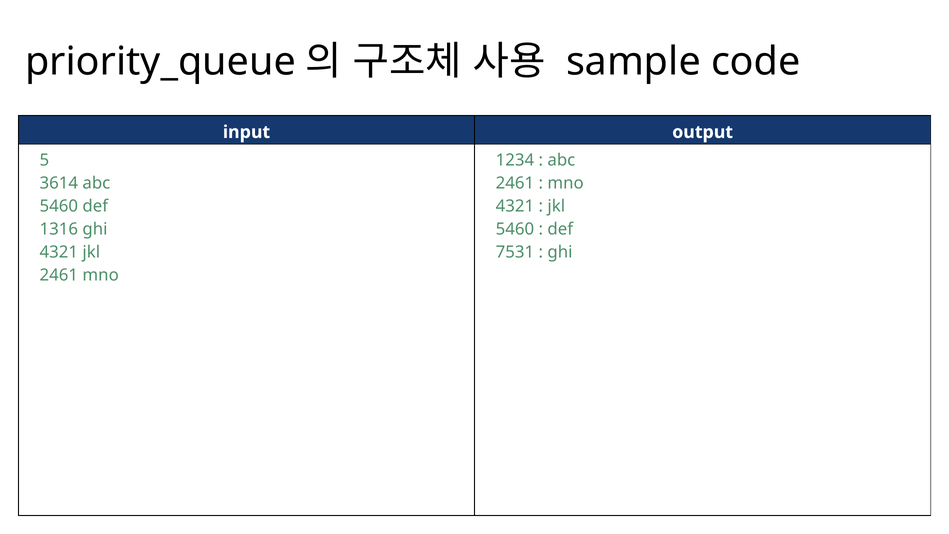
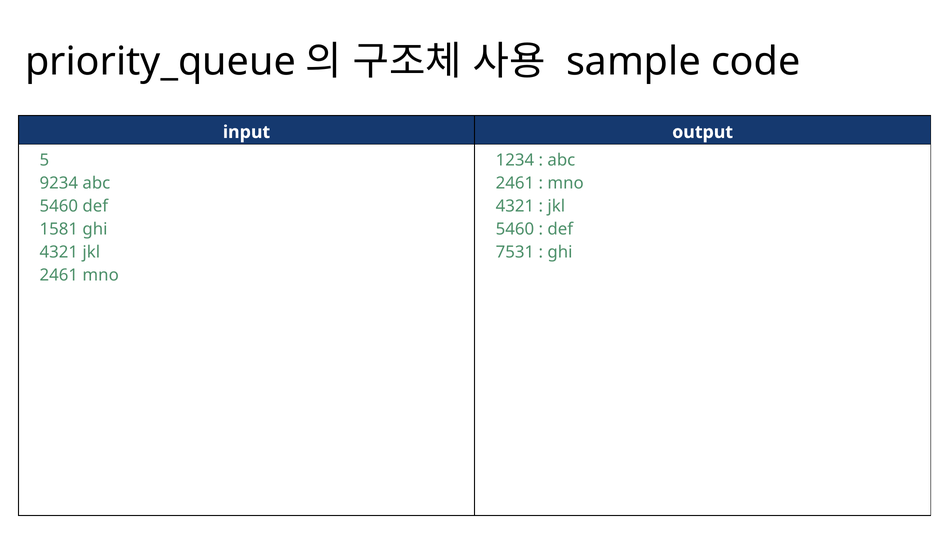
3614: 3614 -> 9234 (59, 183)
1316: 1316 -> 1581 (59, 229)
